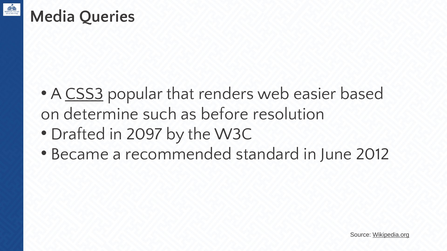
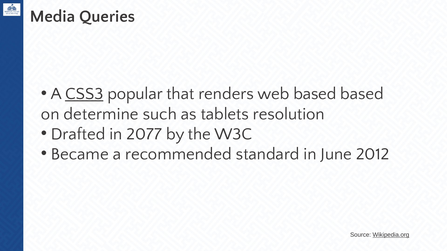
web easier: easier -> based (315, 94)
before: before -> tablets (225, 114)
2097: 2097 -> 2077 (144, 134)
